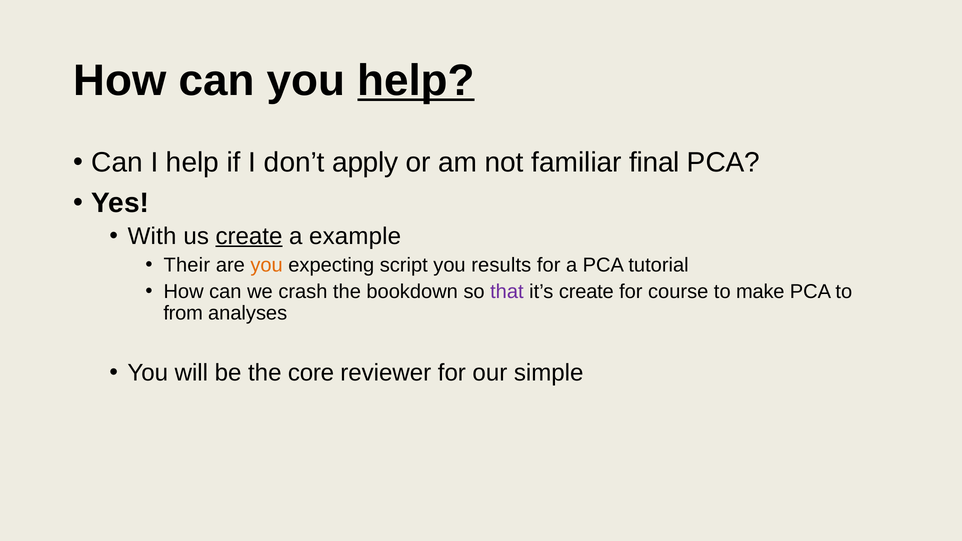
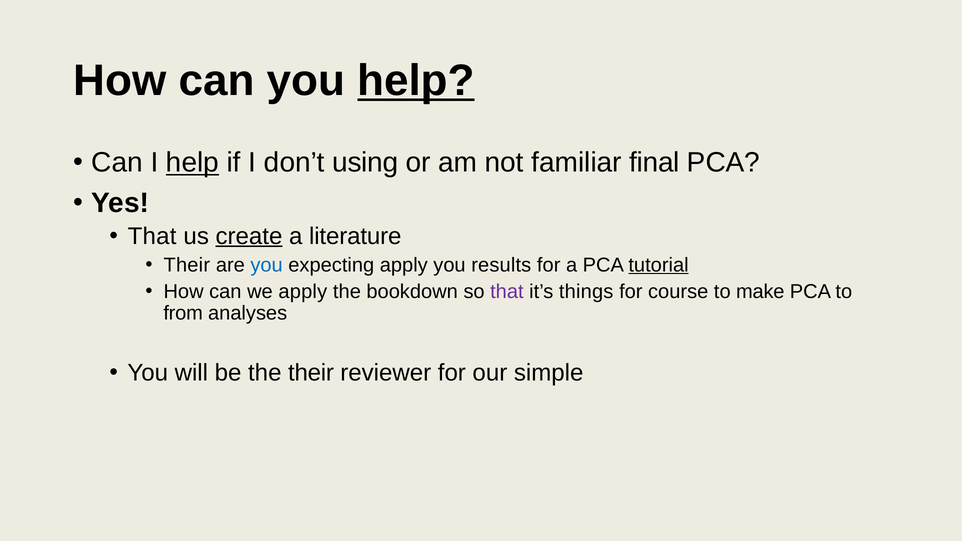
help underline: none -> present (192, 163)
apply: apply -> using (365, 163)
With: With -> That (152, 236)
example: example -> literature (355, 236)
you colour: orange -> blue (267, 265)
expecting script: script -> apply (404, 265)
tutorial underline: none -> present (659, 265)
we crash: crash -> apply (303, 292)
it’s create: create -> things (586, 292)
the core: core -> their (311, 373)
